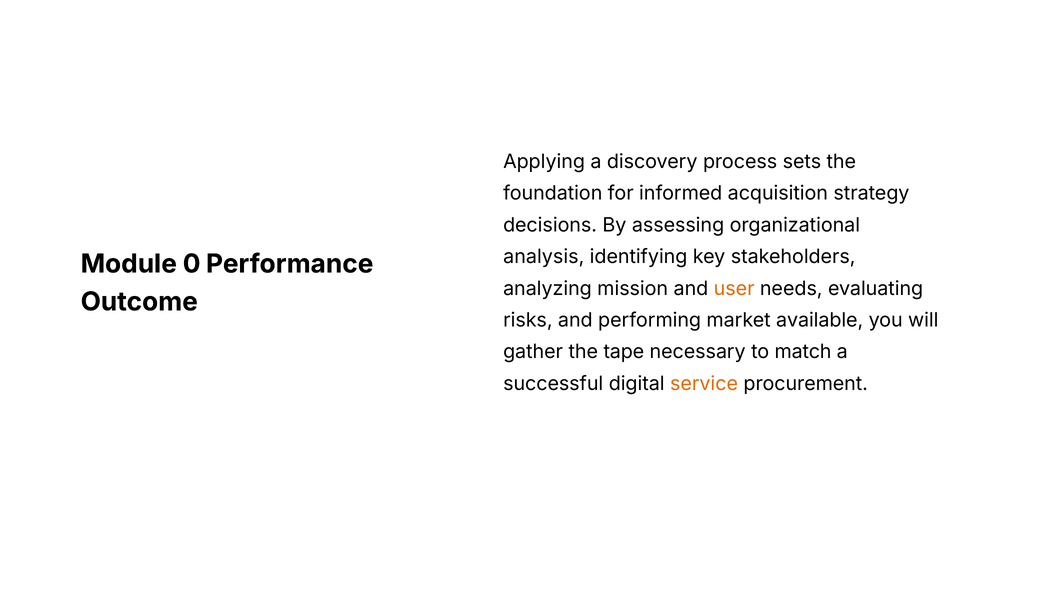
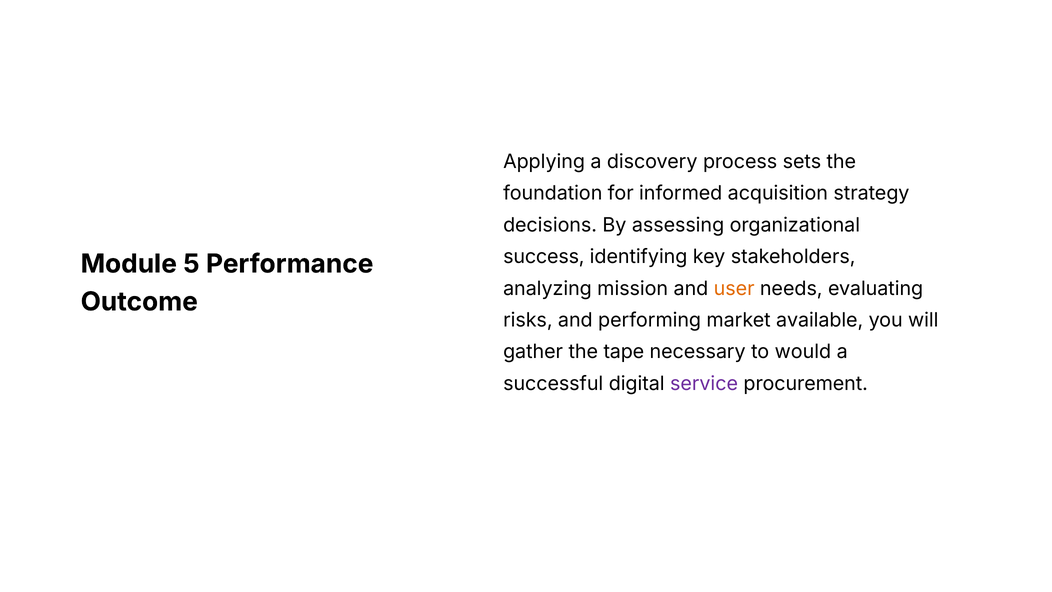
analysis: analysis -> success (544, 257)
0: 0 -> 5 (191, 264)
match: match -> would (803, 352)
service colour: orange -> purple (704, 383)
